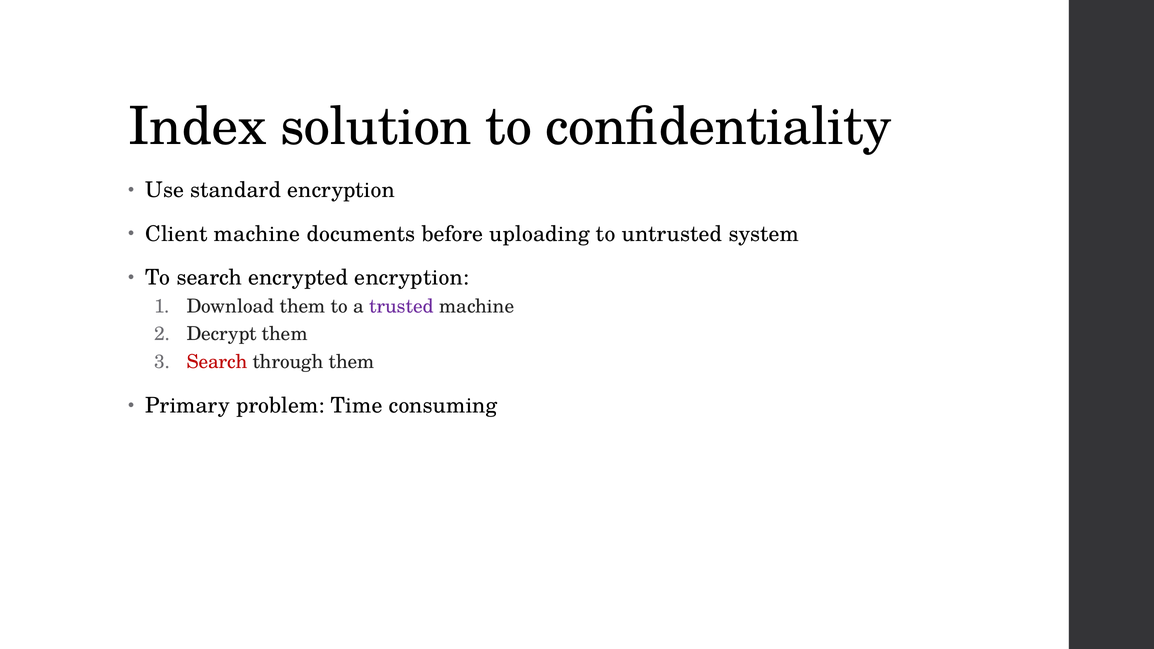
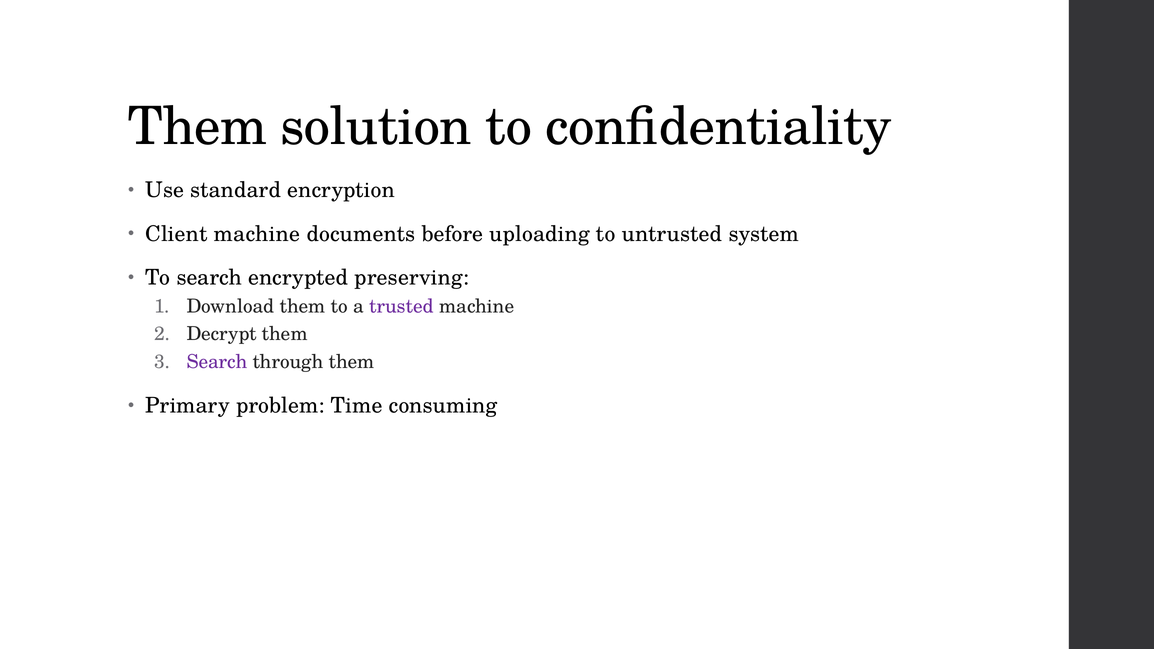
Index: Index -> Them (198, 127)
encrypted encryption: encryption -> preserving (412, 278)
Search colour: red -> purple (217, 362)
